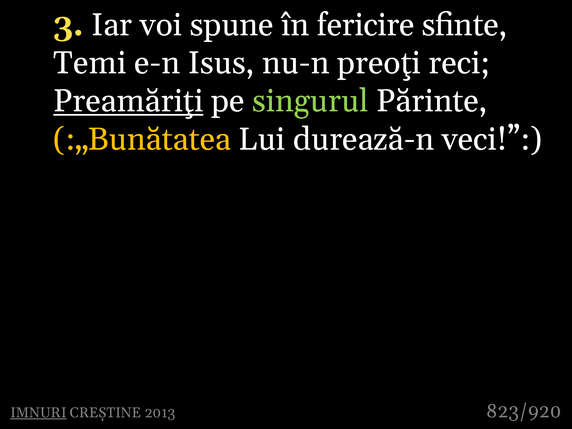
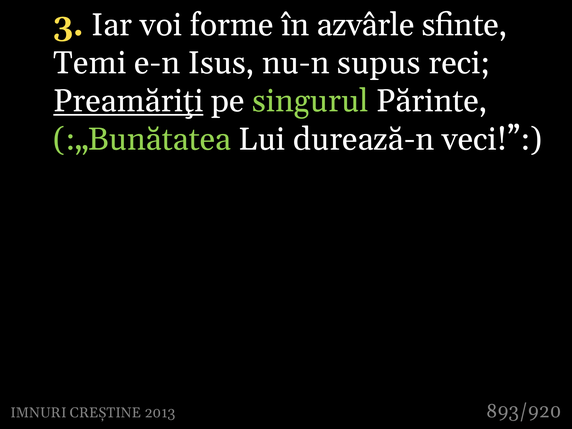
spune: spune -> forme (232, 25)
fericire: fericire -> azvârle (366, 25)
preoţi: preoţi -> supus (379, 63)
:„Bunătatea colour: yellow -> light green (142, 139)
IMNURI underline: present -> none (38, 413)
823/920: 823/920 -> 893/920 (524, 411)
